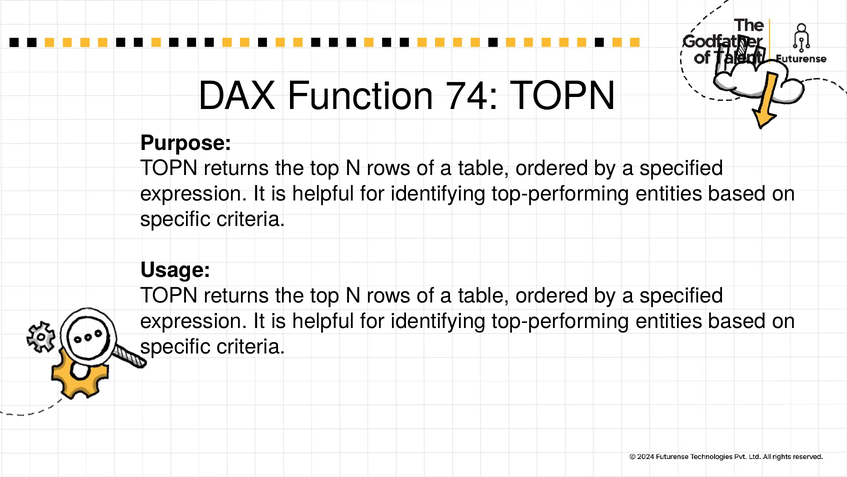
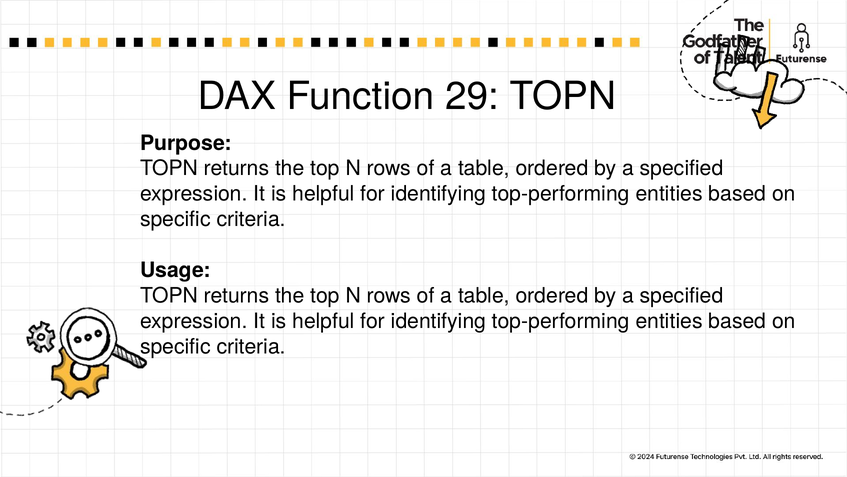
74: 74 -> 29 (472, 97)
